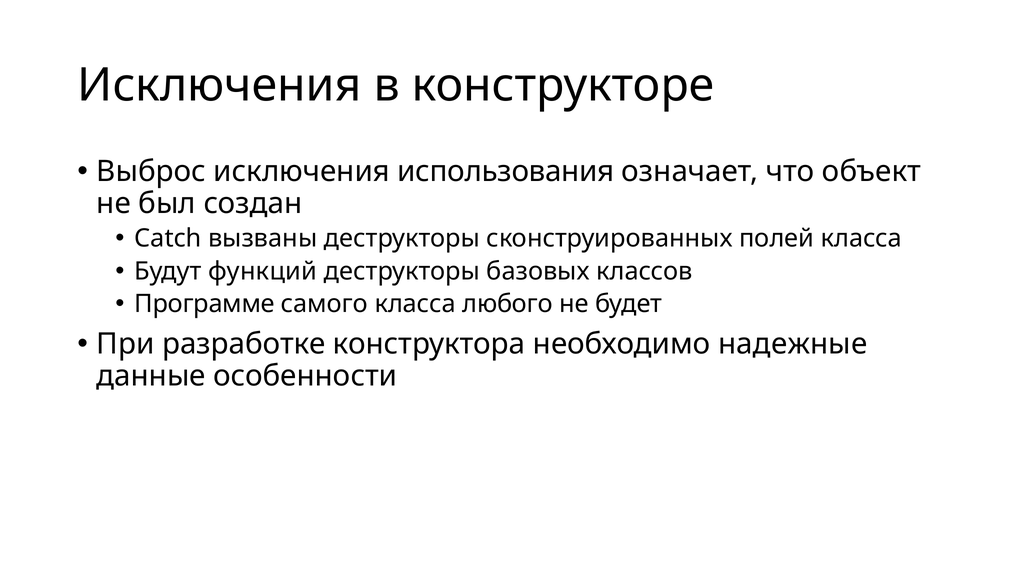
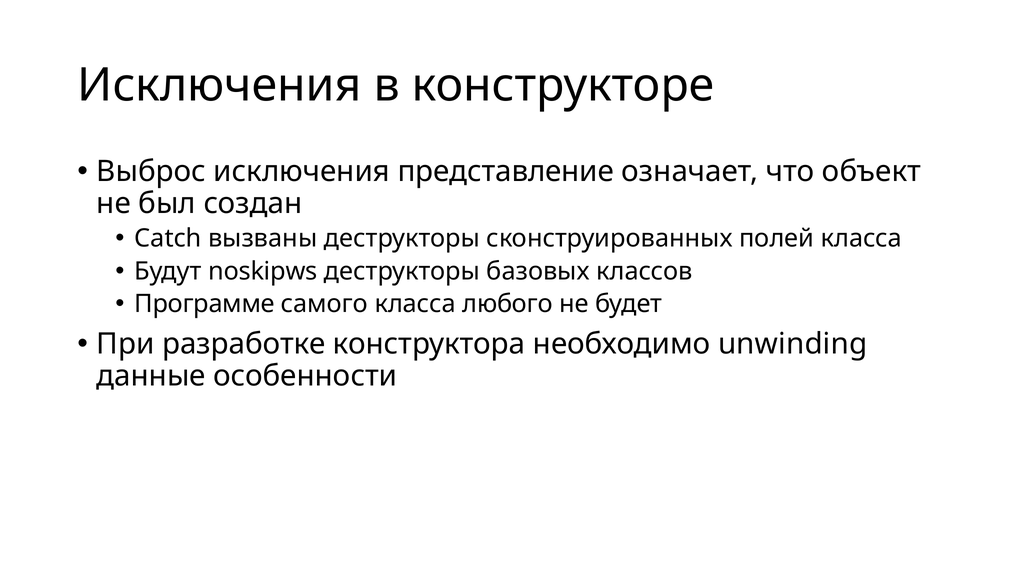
использования: использования -> представление (506, 172)
функций: функций -> noskipws (263, 271)
надежные: надежные -> unwinding (793, 344)
